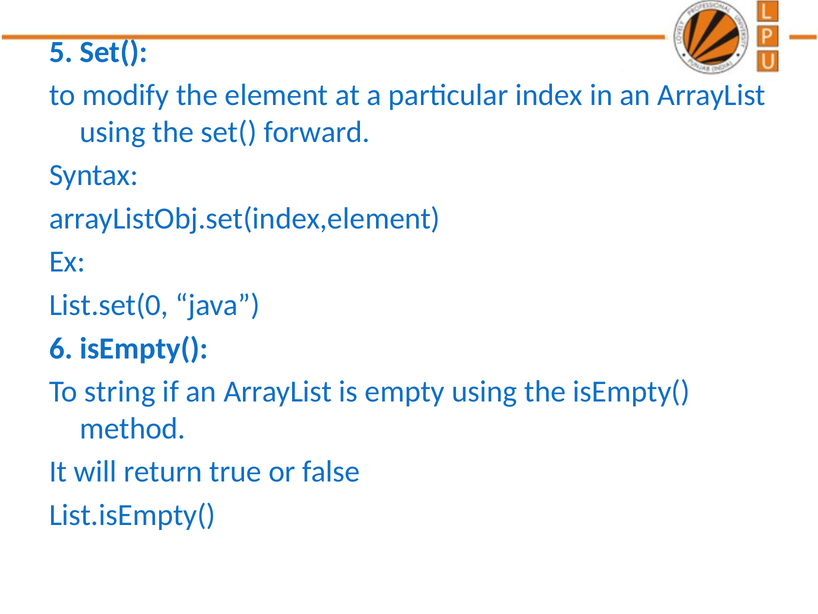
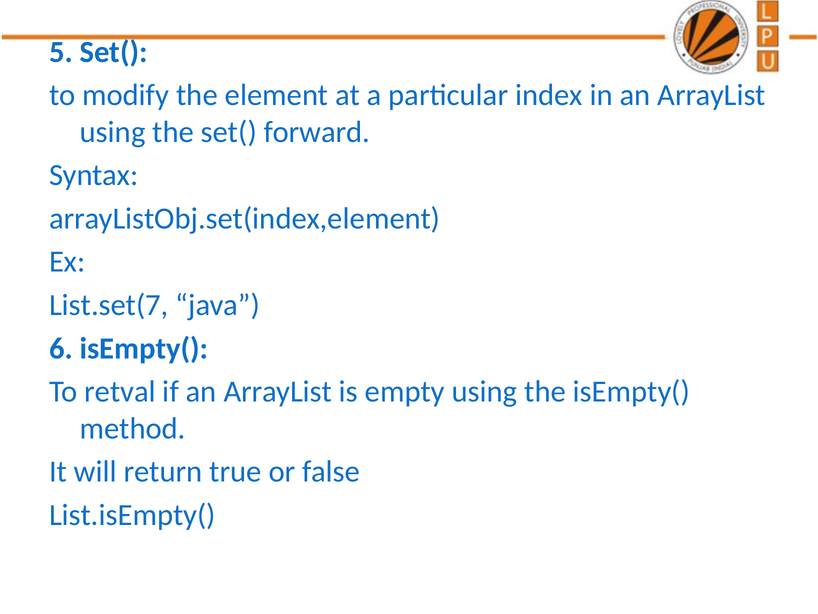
List.set(0: List.set(0 -> List.set(7 (109, 305)
string: string -> retval (120, 391)
